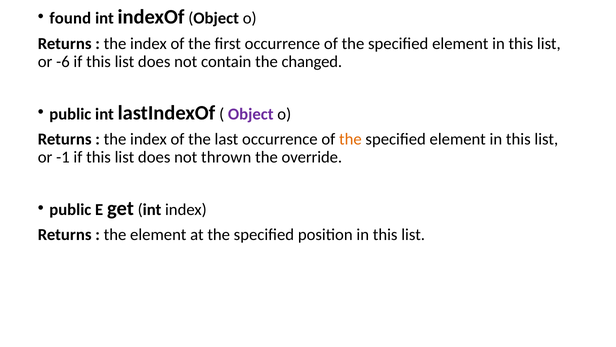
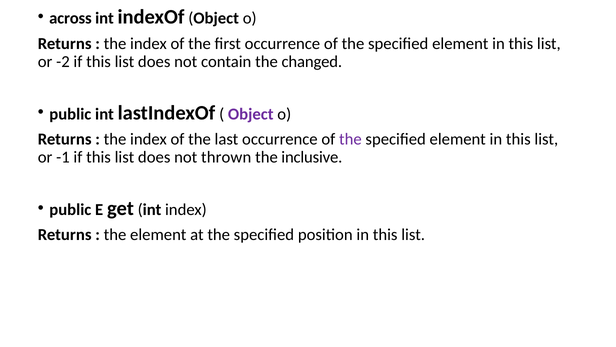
found: found -> across (70, 18)
-6: -6 -> -2 (63, 62)
the colour: orange -> purple (350, 139)
override: override -> inclusive (312, 157)
